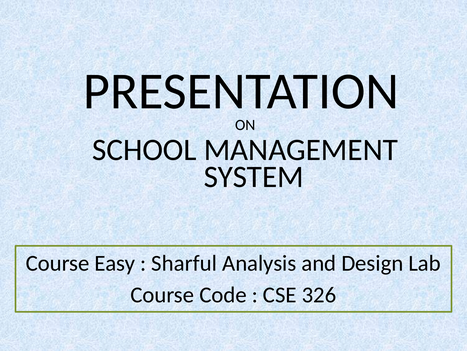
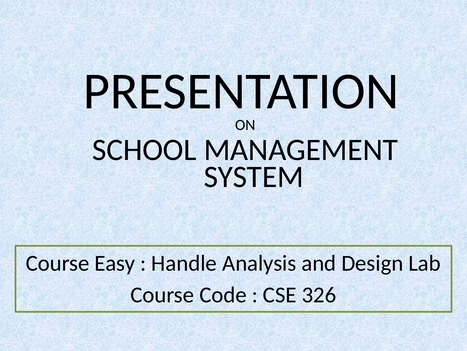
Sharful: Sharful -> Handle (184, 263)
